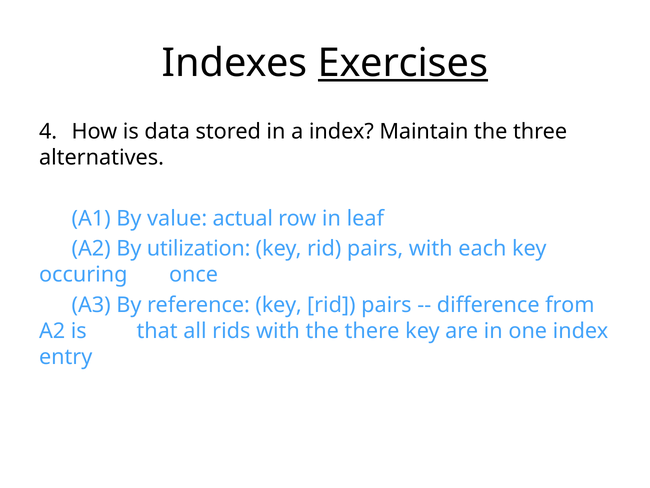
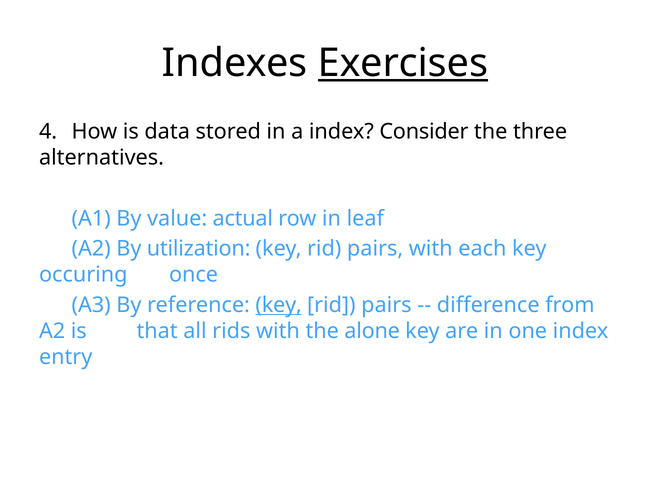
Maintain: Maintain -> Consider (424, 132)
key underline: none -> present (279, 305)
there: there -> alone (372, 331)
